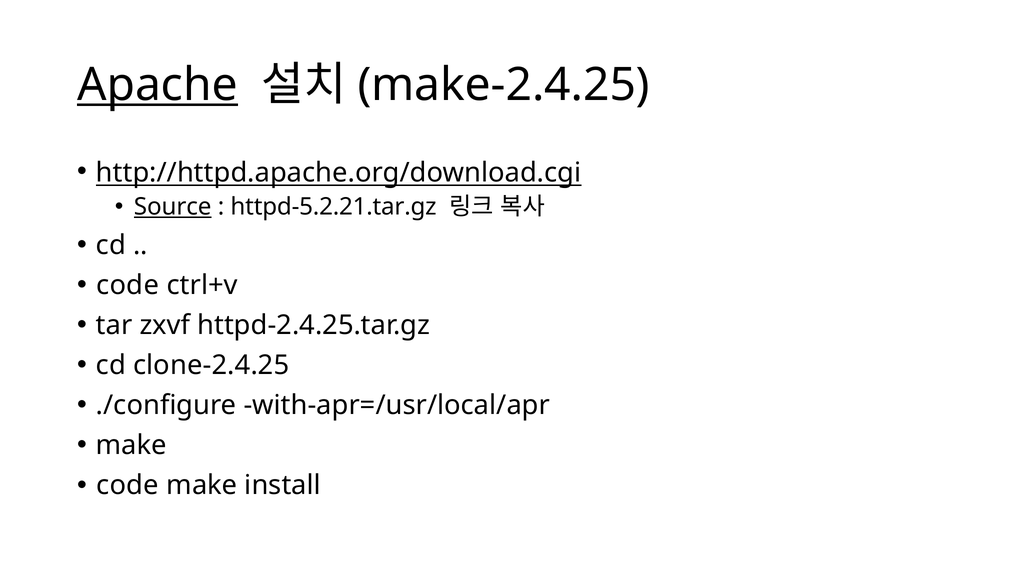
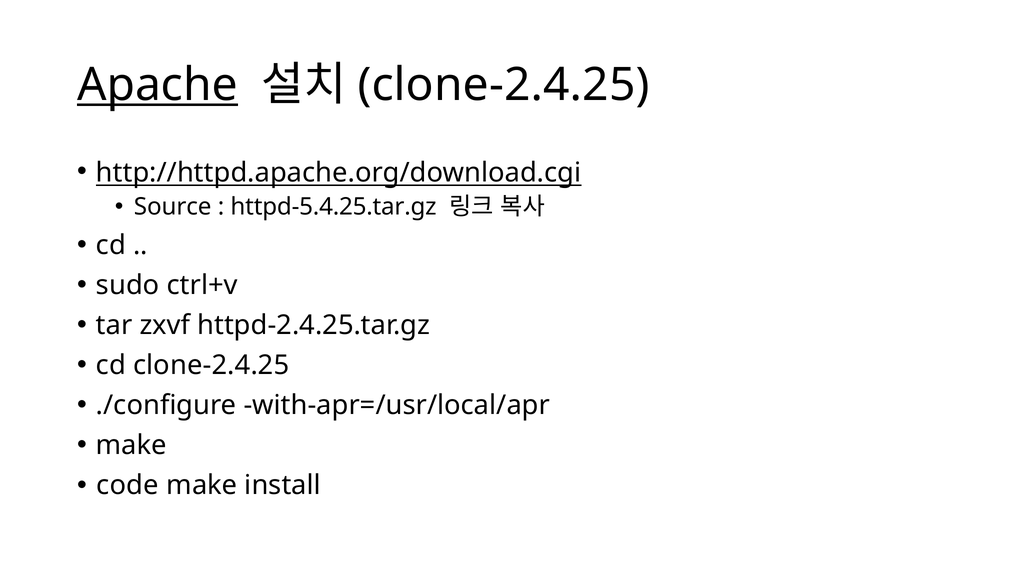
make-2.4.25: make-2.4.25 -> clone-2.4.25 (504, 85)
Source underline: present -> none (173, 207)
httpd-5.2.21.tar.gz: httpd-5.2.21.tar.gz -> httpd-5.4.25.tar.gz (334, 207)
code: code -> sudo (128, 285)
